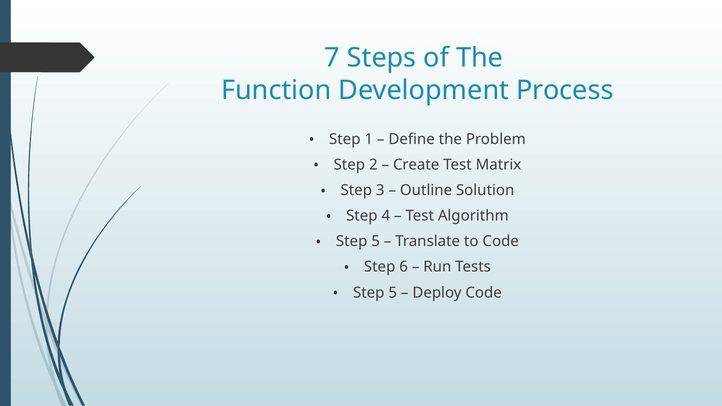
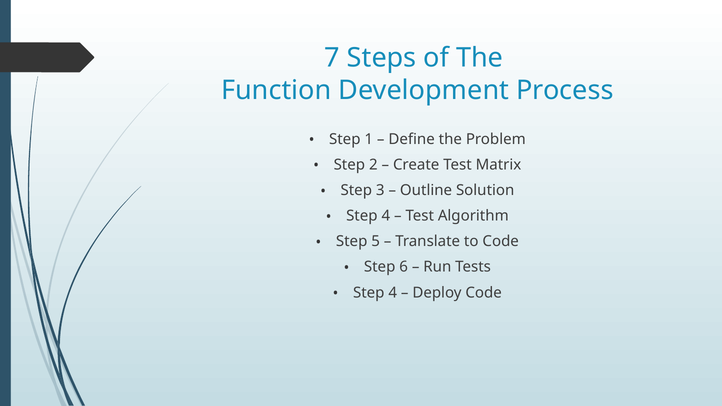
5: 5 -> 4 (393, 293)
